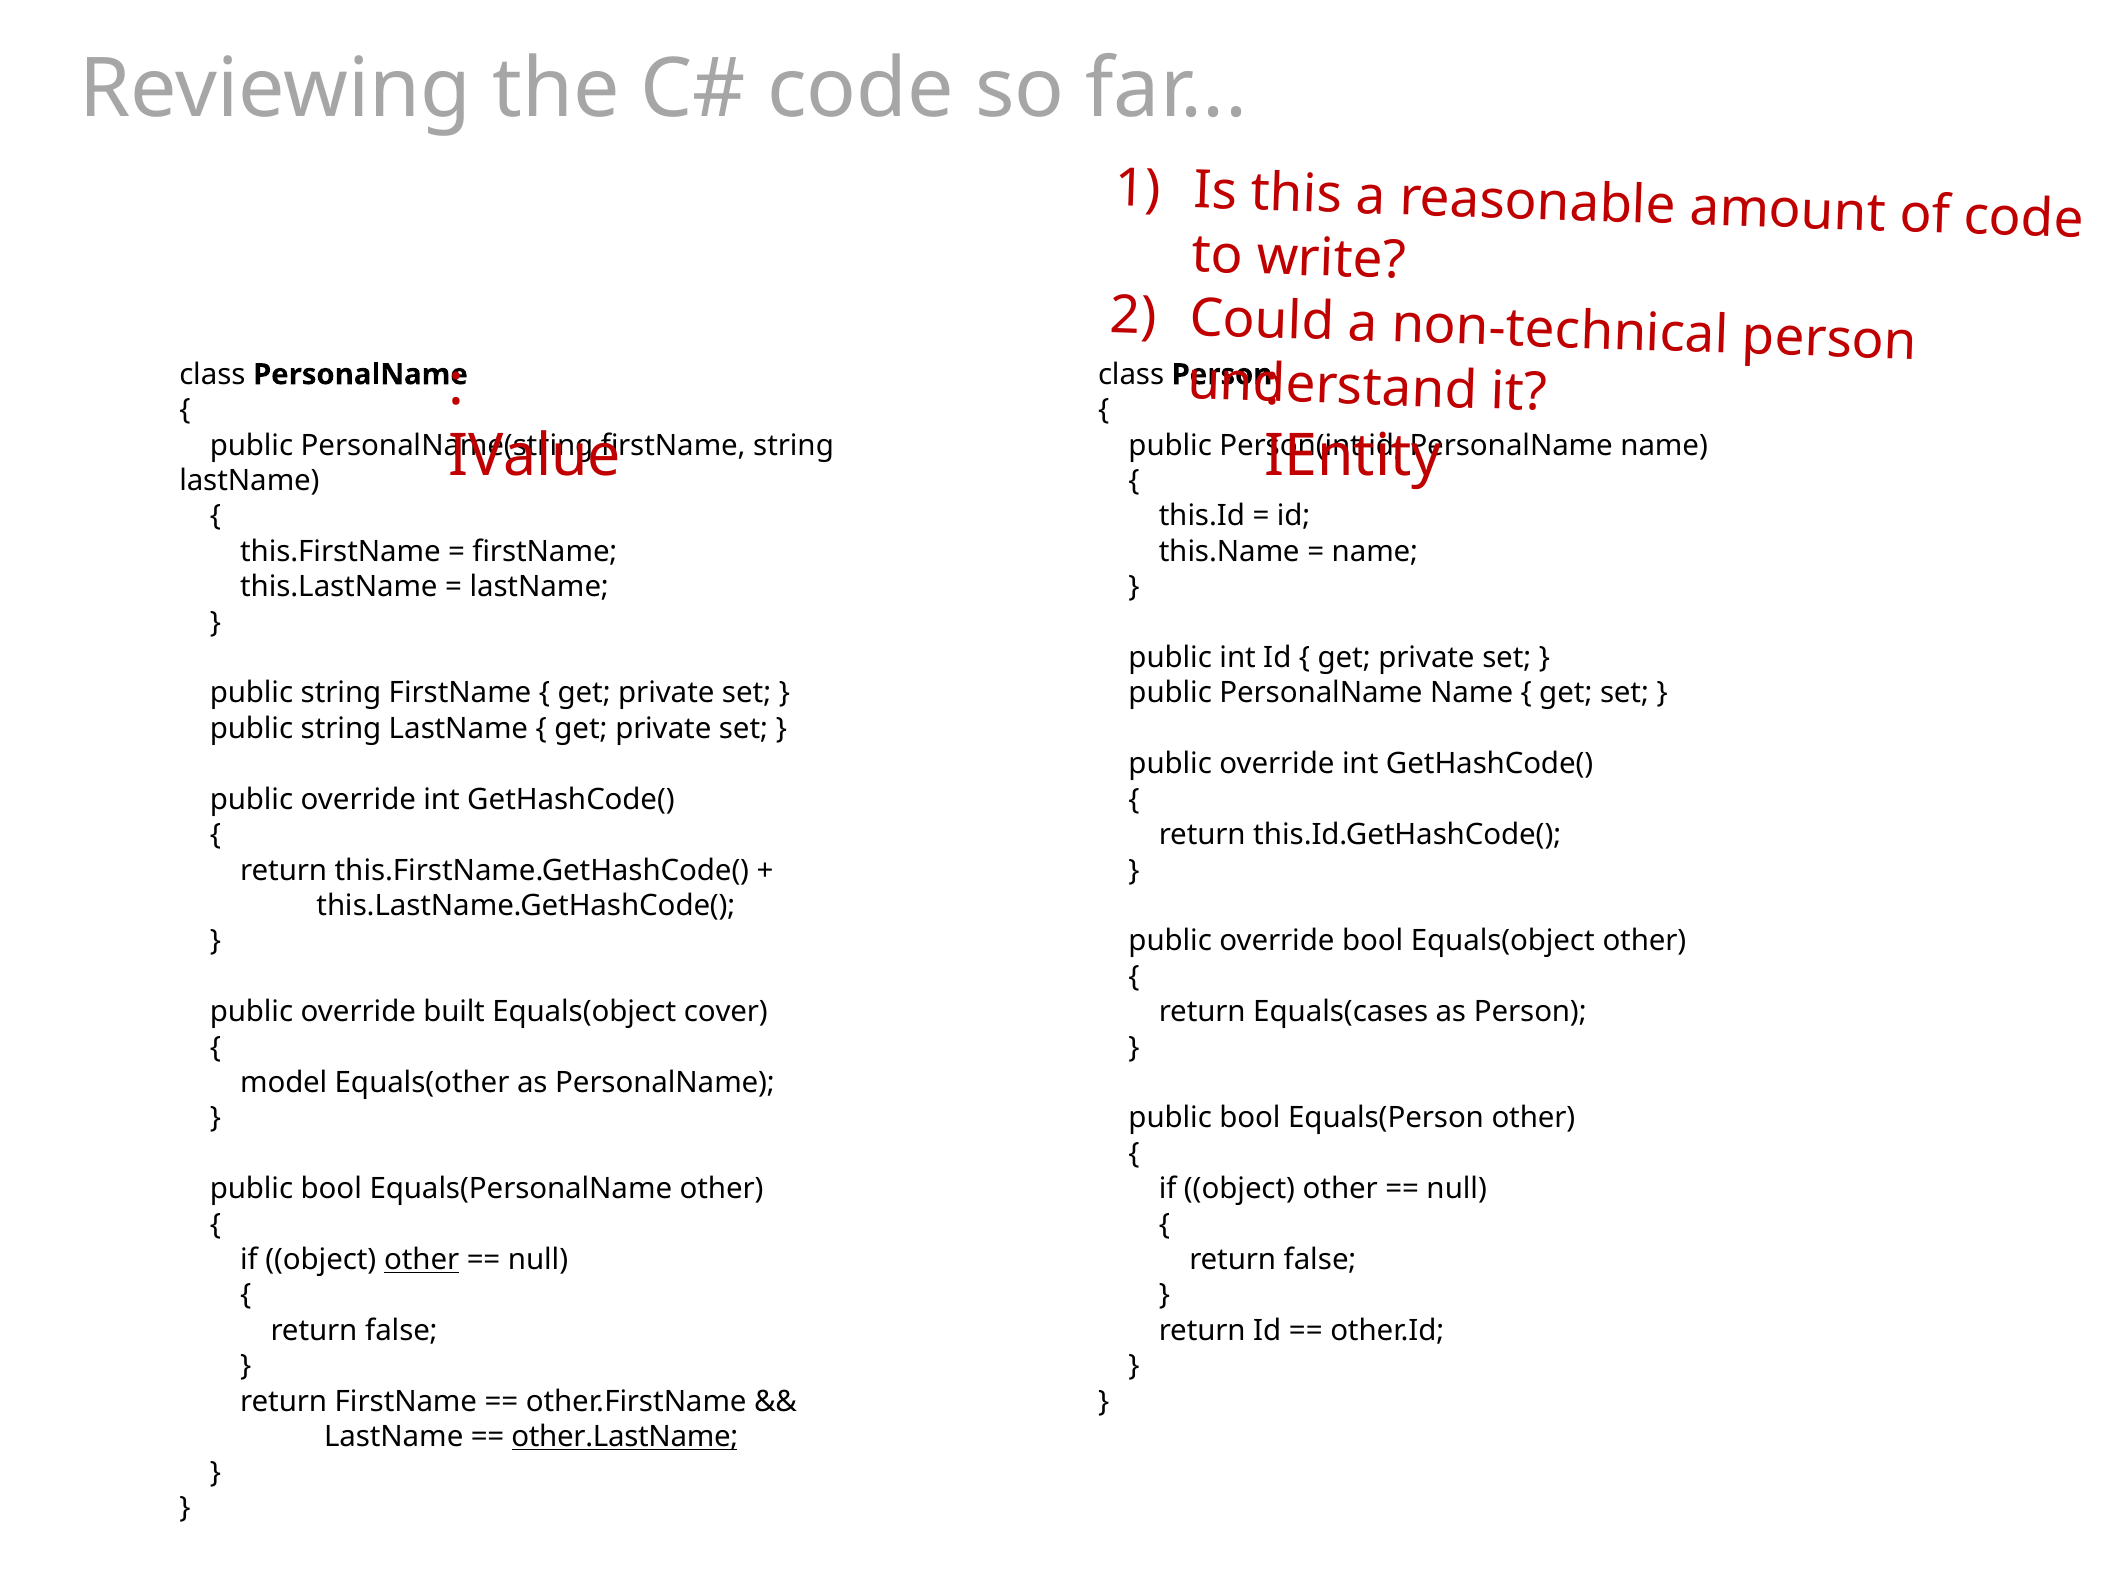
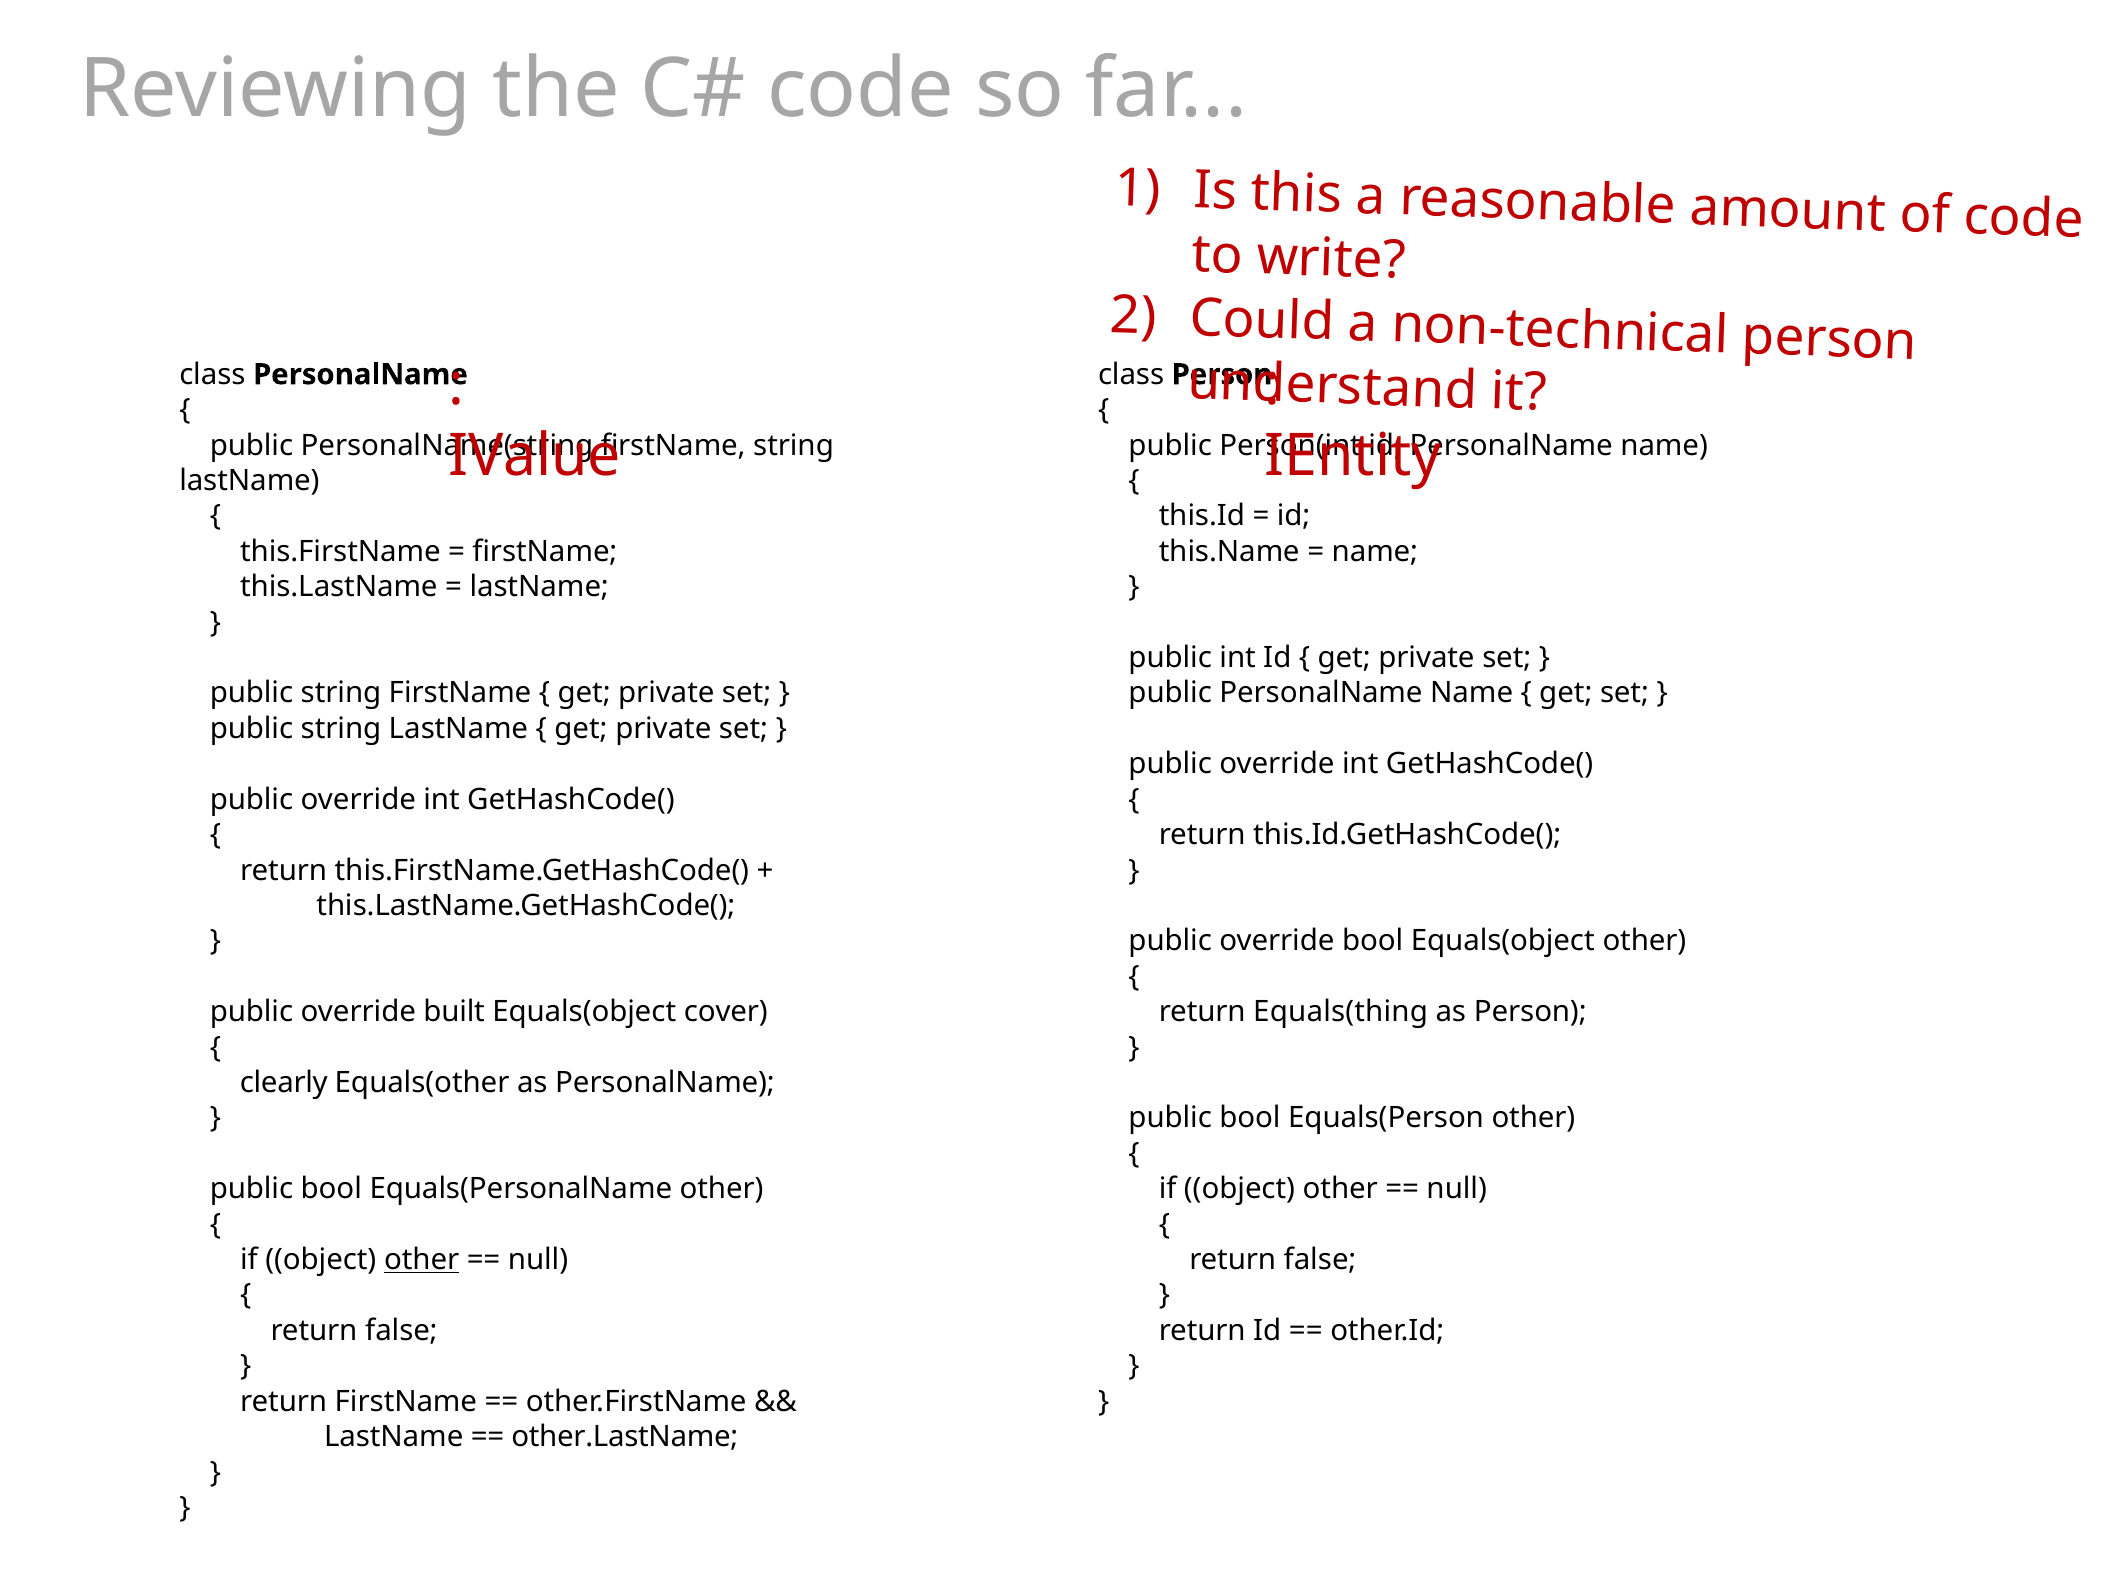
Equals(cases: Equals(cases -> Equals(thing (1341, 1012)
model: model -> clearly (284, 1083)
other.LastName underline: present -> none (625, 1437)
